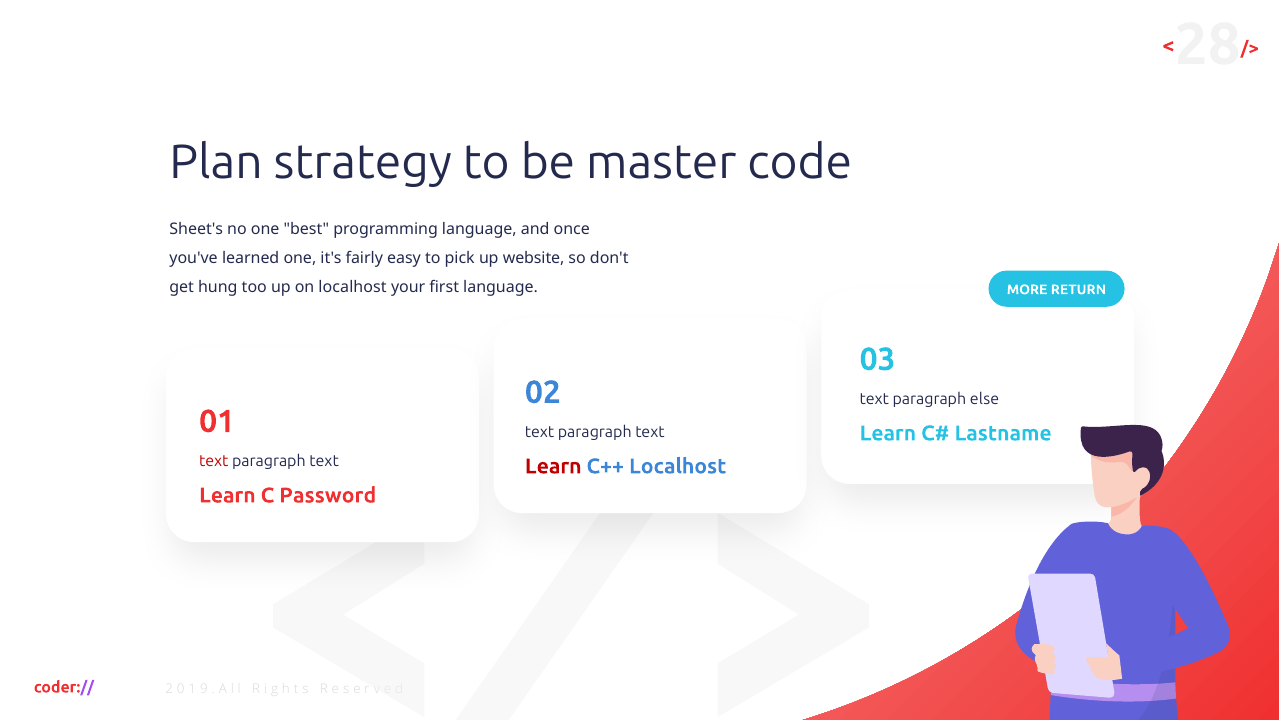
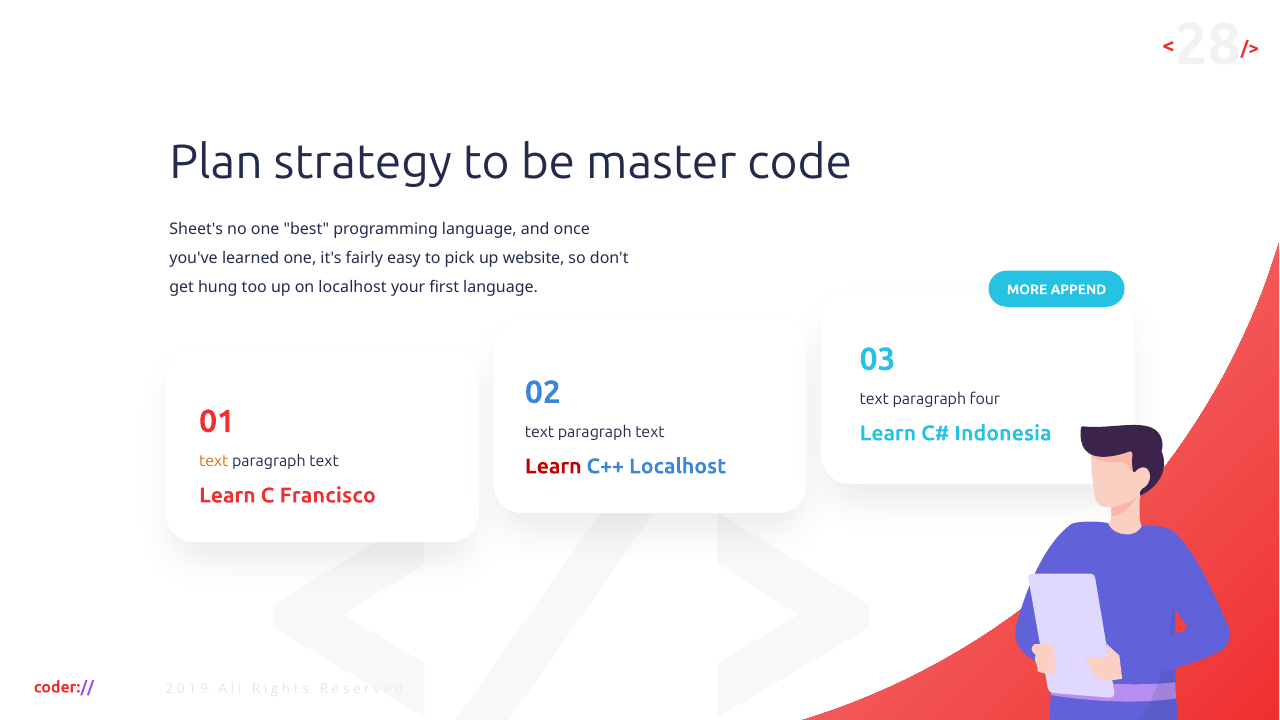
RETURN: RETURN -> APPEND (1078, 290)
else: else -> four (985, 399)
Lastname: Lastname -> Indonesia (1003, 433)
text colour: red -> orange (214, 461)
Password: Password -> Francisco (328, 495)
